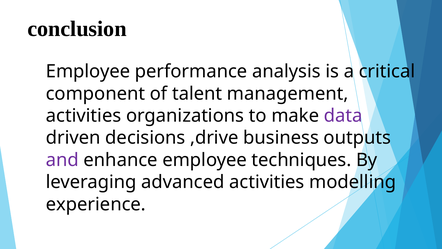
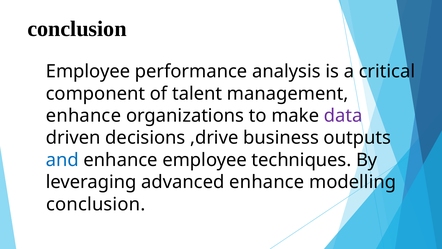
activities: activities -> enhance (83, 116)
and colour: purple -> blue (62, 160)
advanced activities: activities -> enhance (267, 182)
experience: experience -> conclusion (96, 204)
